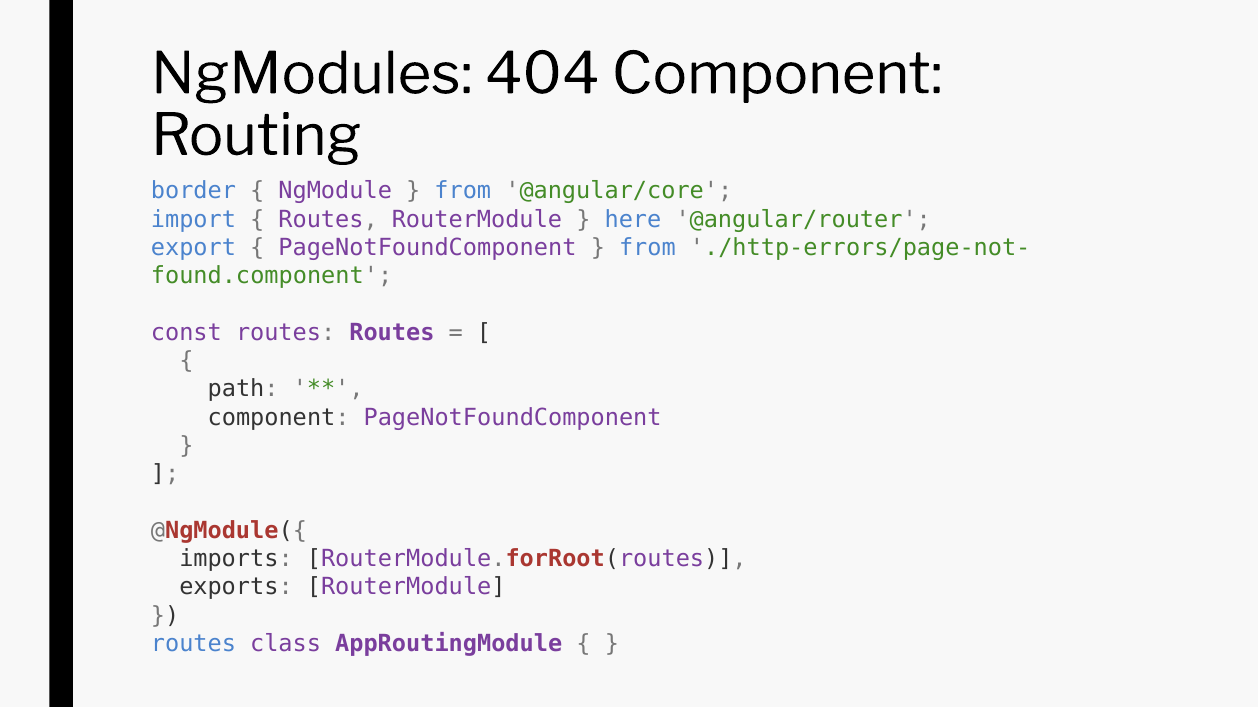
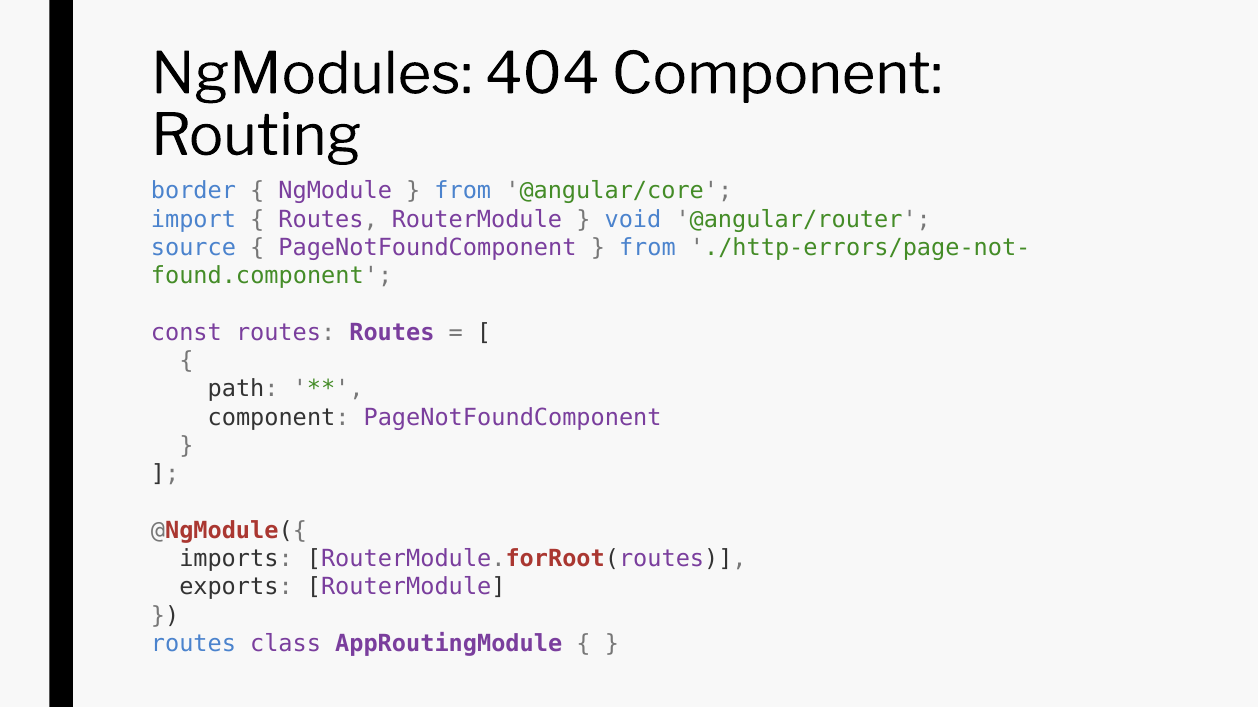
here: here -> void (633, 220)
export: export -> source (194, 248)
